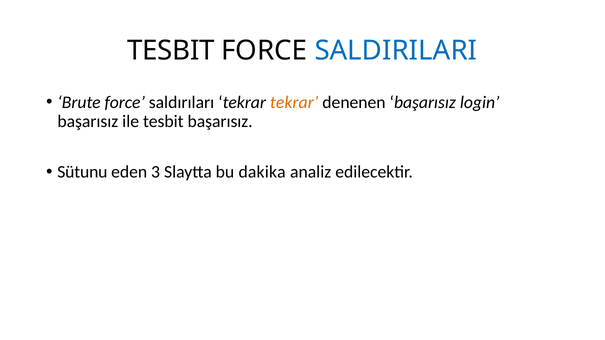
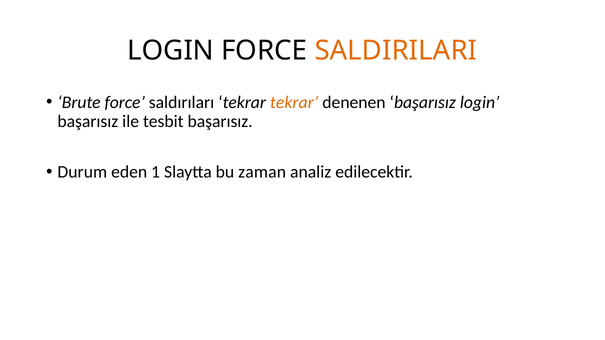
TESBIT: TESBIT -> LOGIN (171, 51)
SALDIRILARI colour: blue -> orange (396, 51)
Sütunu: Sütunu -> Durum (82, 172)
3: 3 -> 1 (156, 172)
dakika: dakika -> zaman (262, 172)
